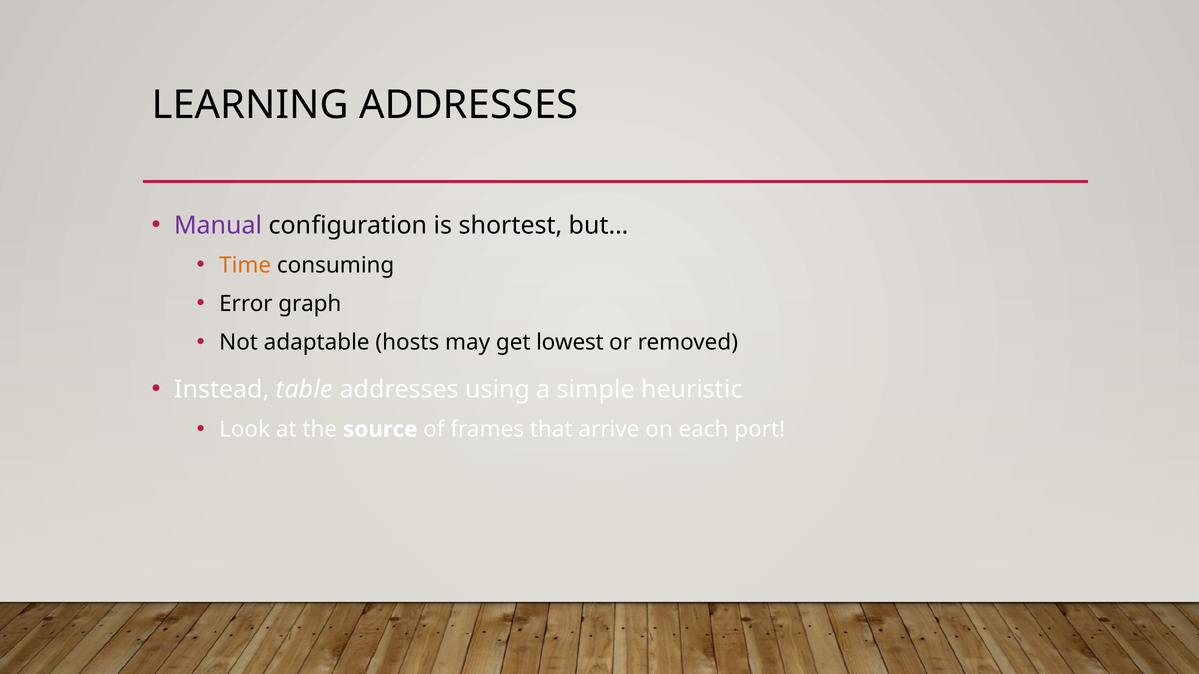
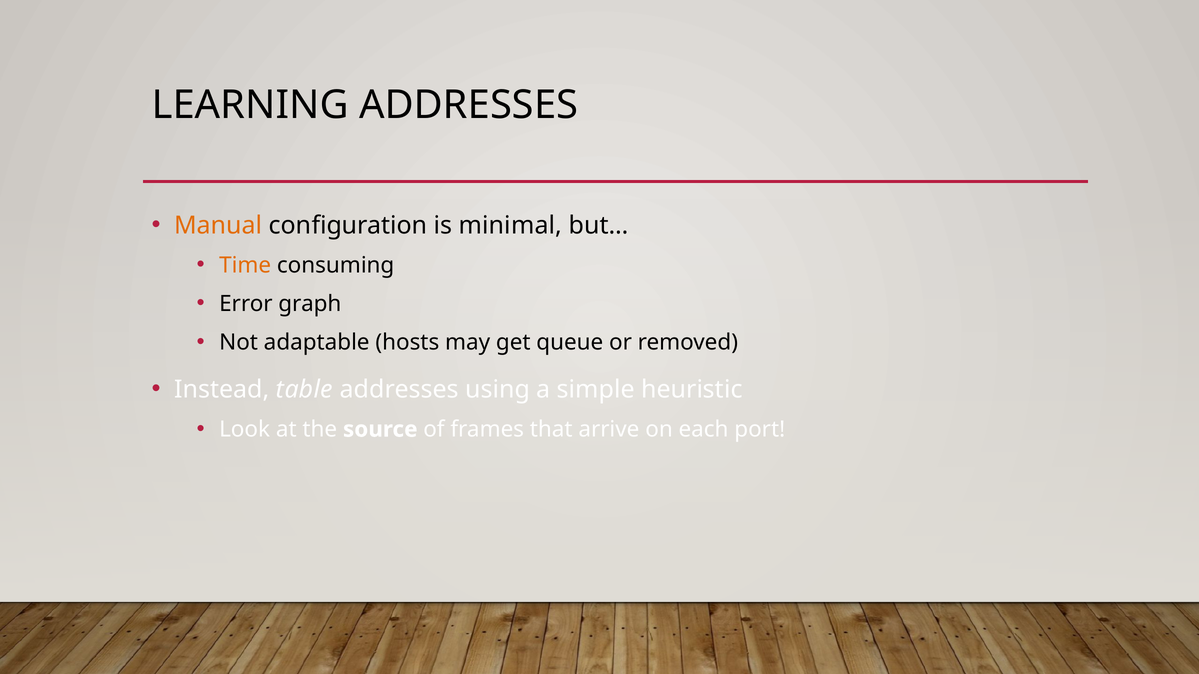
Manual colour: purple -> orange (218, 225)
shortest: shortest -> minimal (510, 225)
lowest: lowest -> queue (570, 343)
